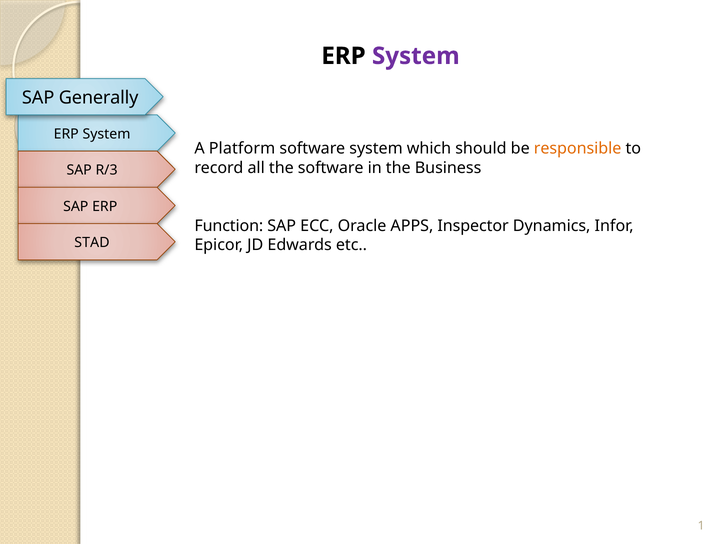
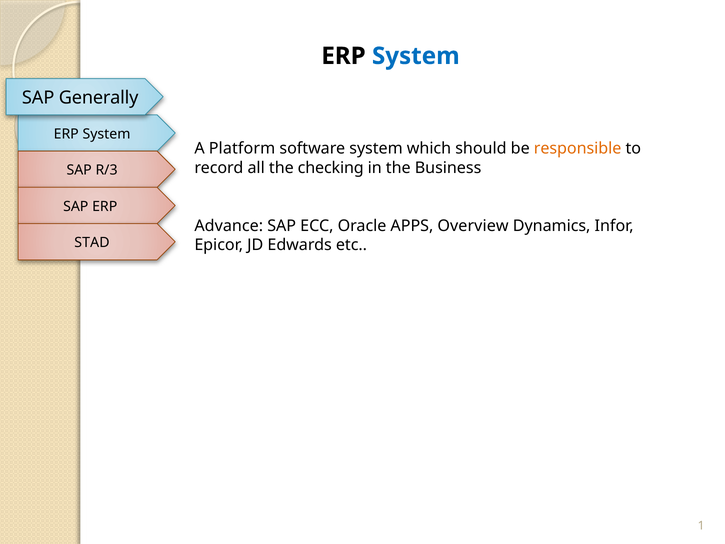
System colour: purple -> blue (416, 56)
the software: software -> checking (331, 168)
Function: Function -> Advance (229, 226)
Inspector: Inspector -> Overview (473, 226)
